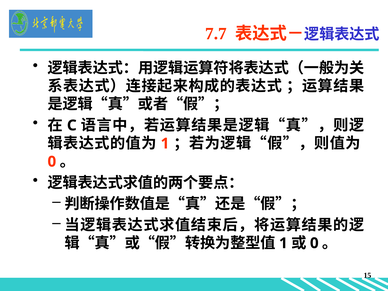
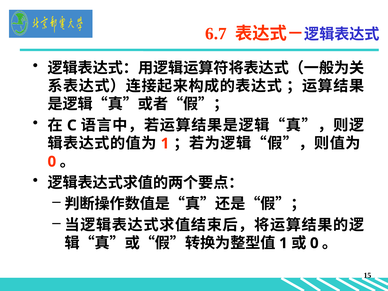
7.7: 7.7 -> 6.7 (216, 34)
